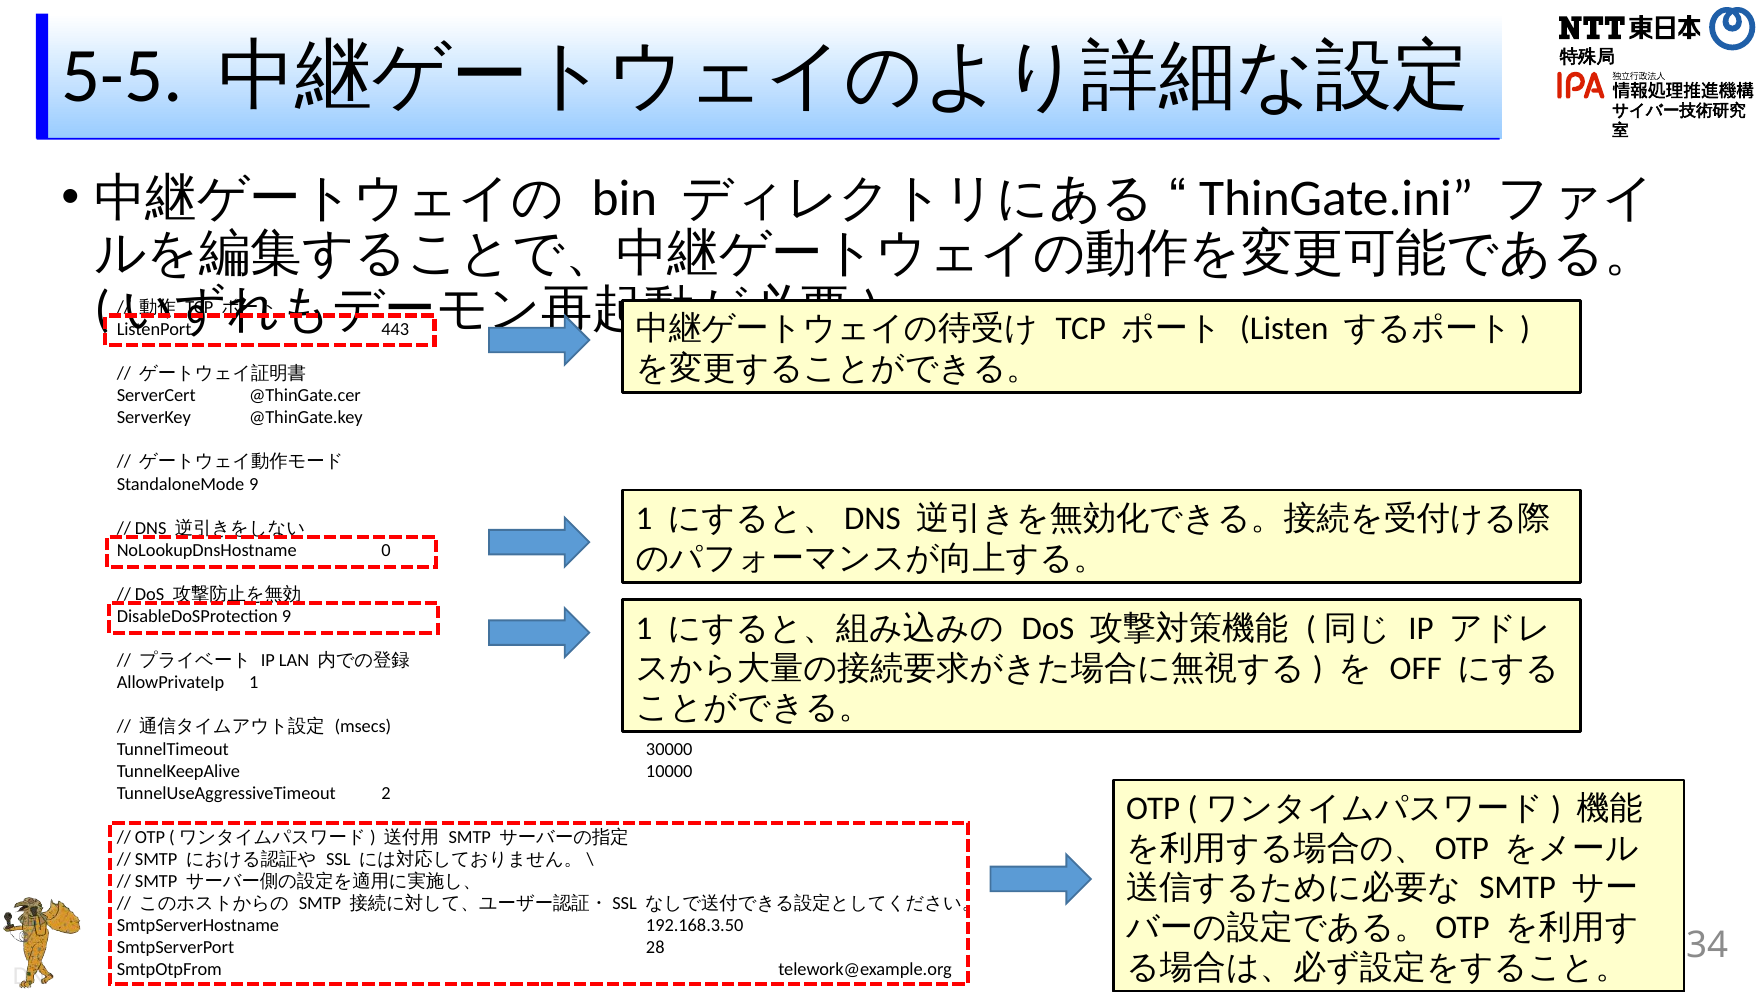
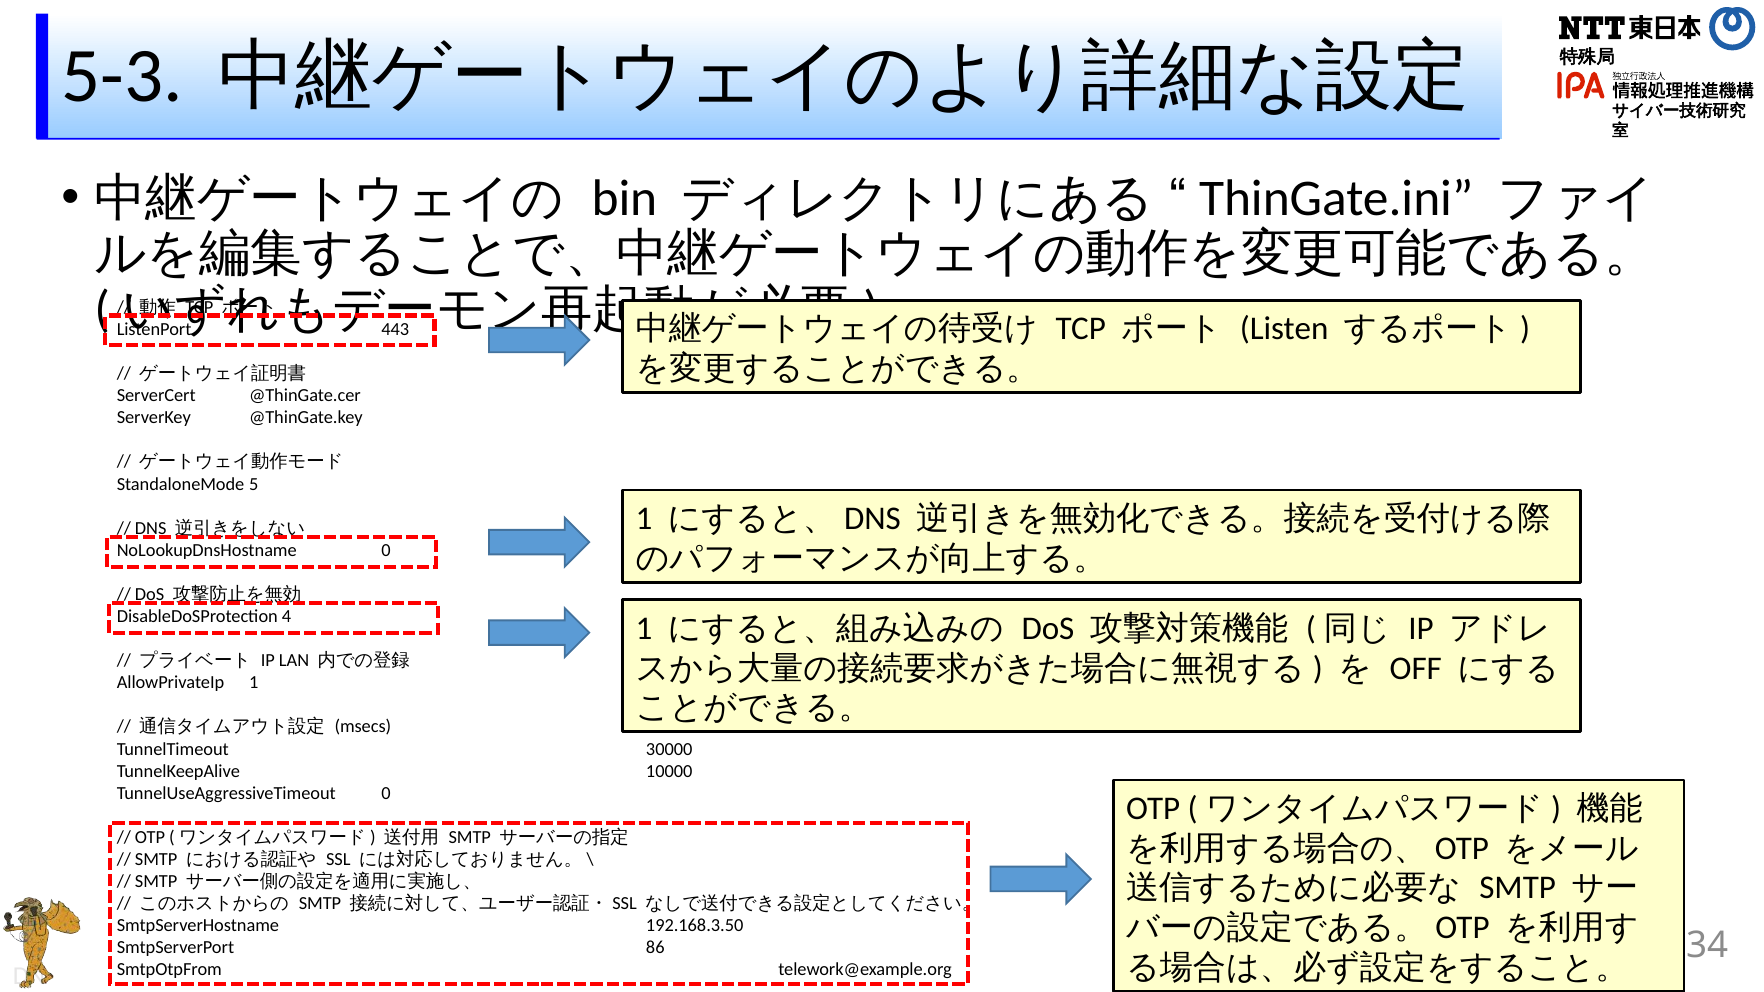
5-5: 5-5 -> 5-3 (122, 76)
StandaloneMode 9: 9 -> 5 (254, 484)
DisableDoSProtection 9: 9 -> 4 (287, 617)
TunnelUseAggressiveTimeout 2: 2 -> 0 (386, 793)
28: 28 -> 86 (655, 948)
